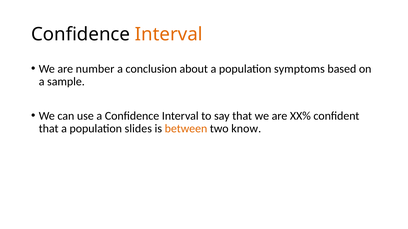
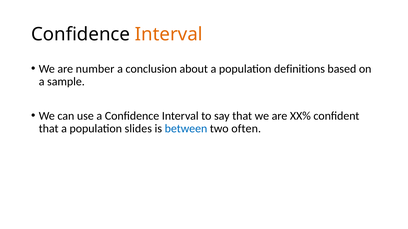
symptoms: symptoms -> definitions (299, 69)
between colour: orange -> blue (186, 129)
know: know -> often (246, 129)
